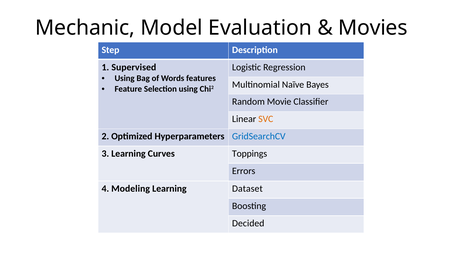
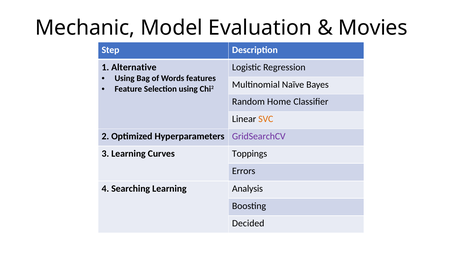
Supervised: Supervised -> Alternative (134, 67)
Movie: Movie -> Home (279, 102)
GridSearchCV colour: blue -> purple (259, 136)
Modeling: Modeling -> Searching (131, 189)
Dataset: Dataset -> Analysis (247, 189)
